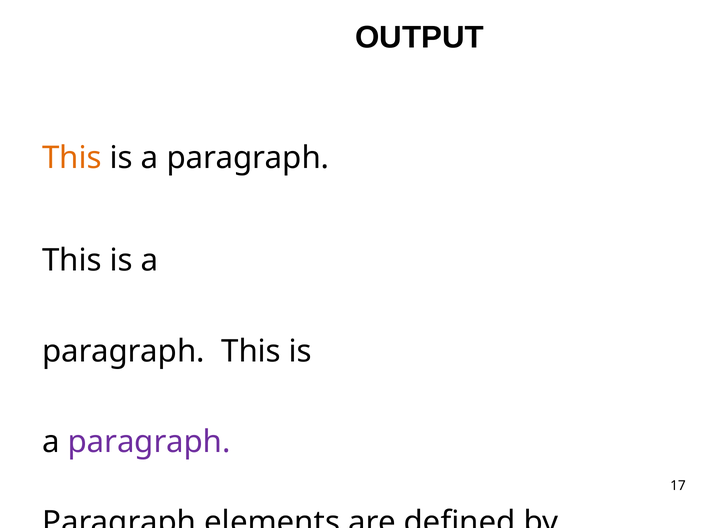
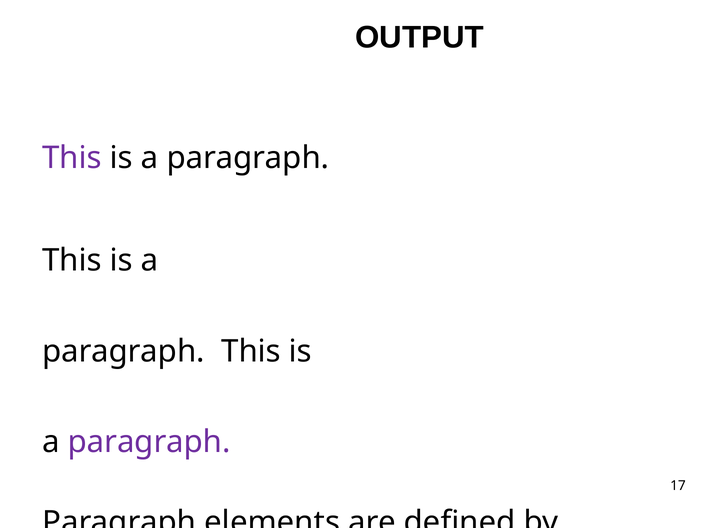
This colour: orange -> purple (72, 158)
